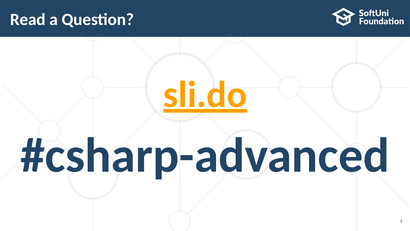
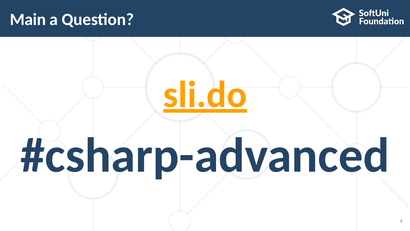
Read: Read -> Main (28, 19)
